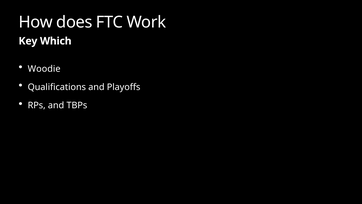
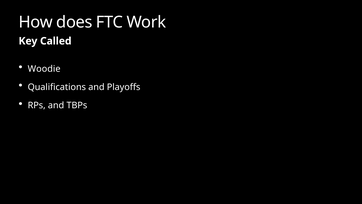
Which: Which -> Called (56, 41)
